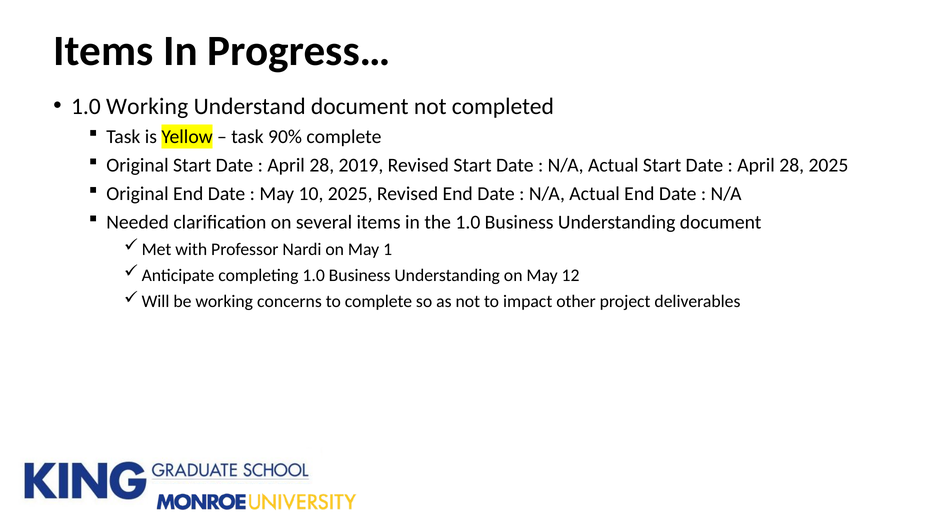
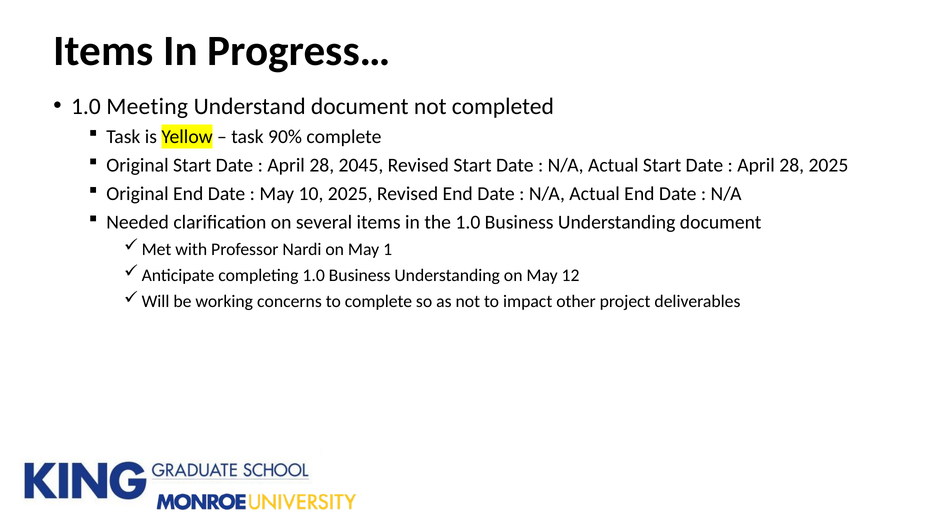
1.0 Working: Working -> Meeting (147, 106)
2019: 2019 -> 2045 (361, 165)
